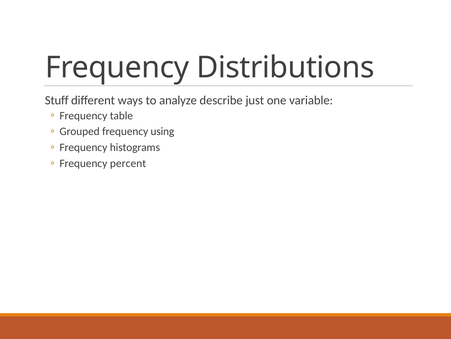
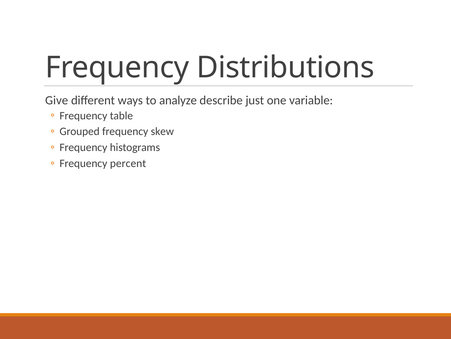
Stuff: Stuff -> Give (57, 100)
using: using -> skew (162, 131)
